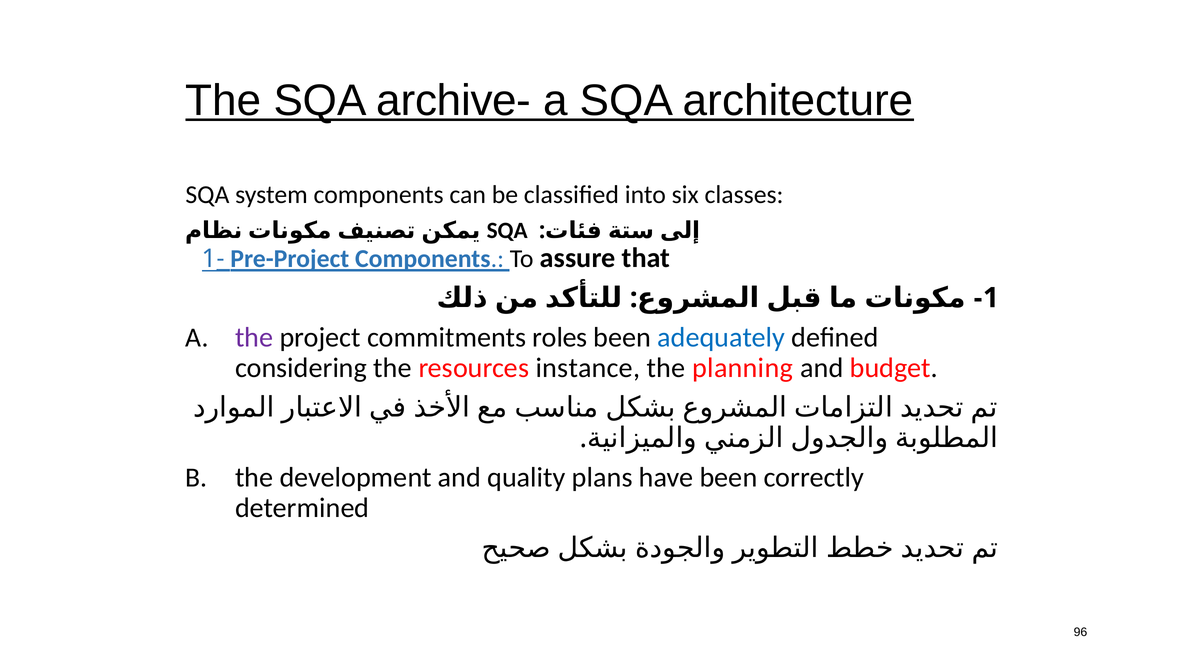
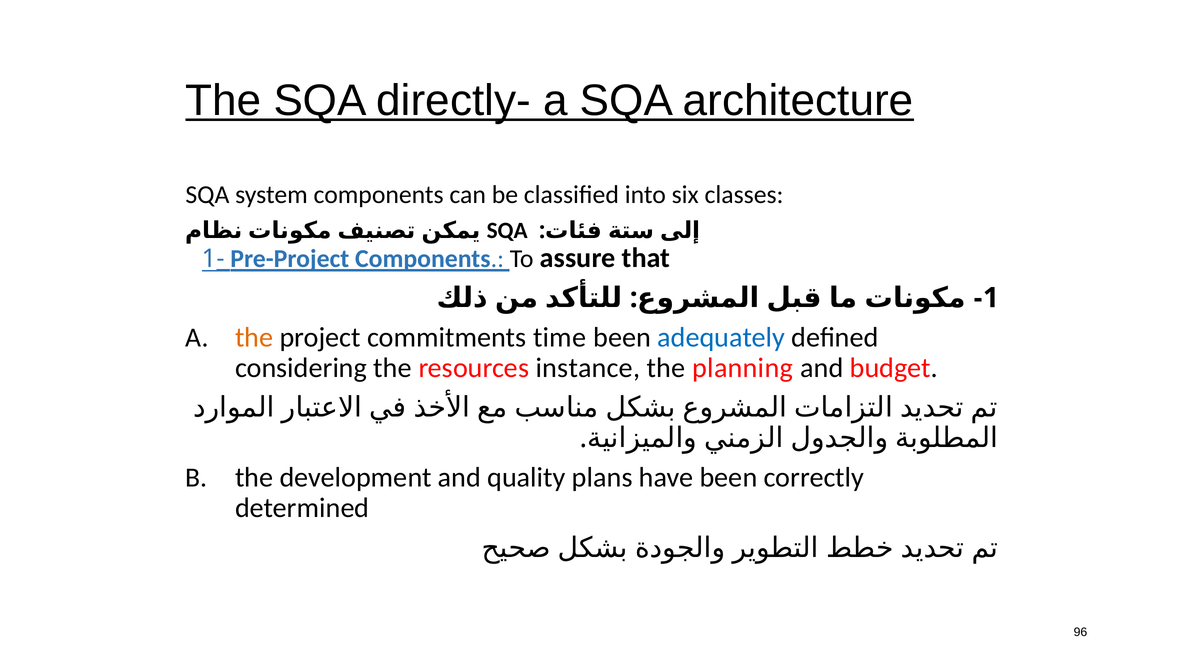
archive-: archive- -> directly- (454, 101)
the colour: purple -> orange (254, 338)
roles: roles -> time (560, 338)
